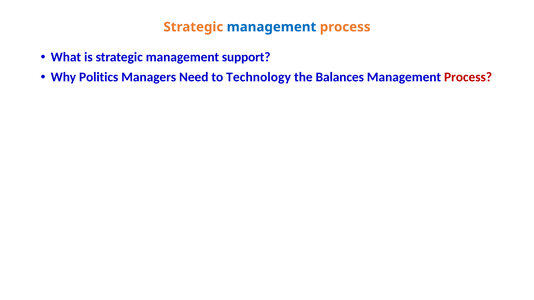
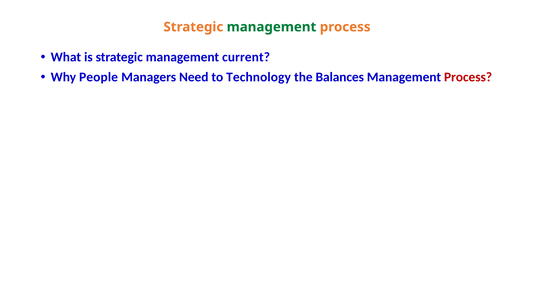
management colour: blue -> green (272, 27)
support: support -> current (246, 57)
Politics: Politics -> People (99, 77)
